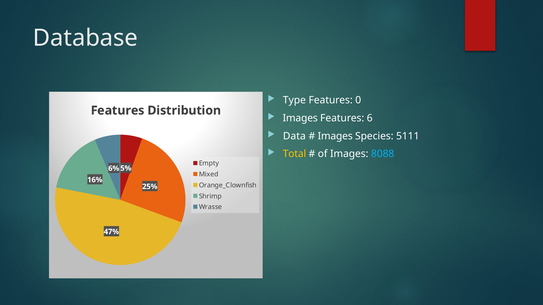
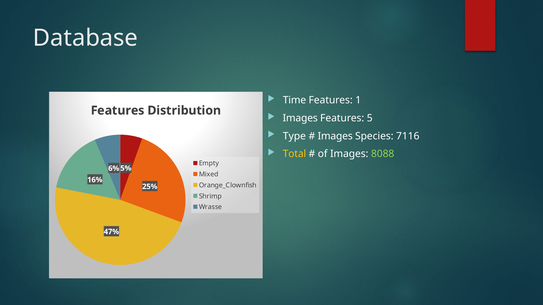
Type: Type -> Time (294, 100)
0: 0 -> 1 (358, 100)
6: 6 -> 5 (370, 118)
Data: Data -> Type (294, 136)
5111: 5111 -> 7116 (408, 136)
8088 colour: light blue -> light green (383, 154)
